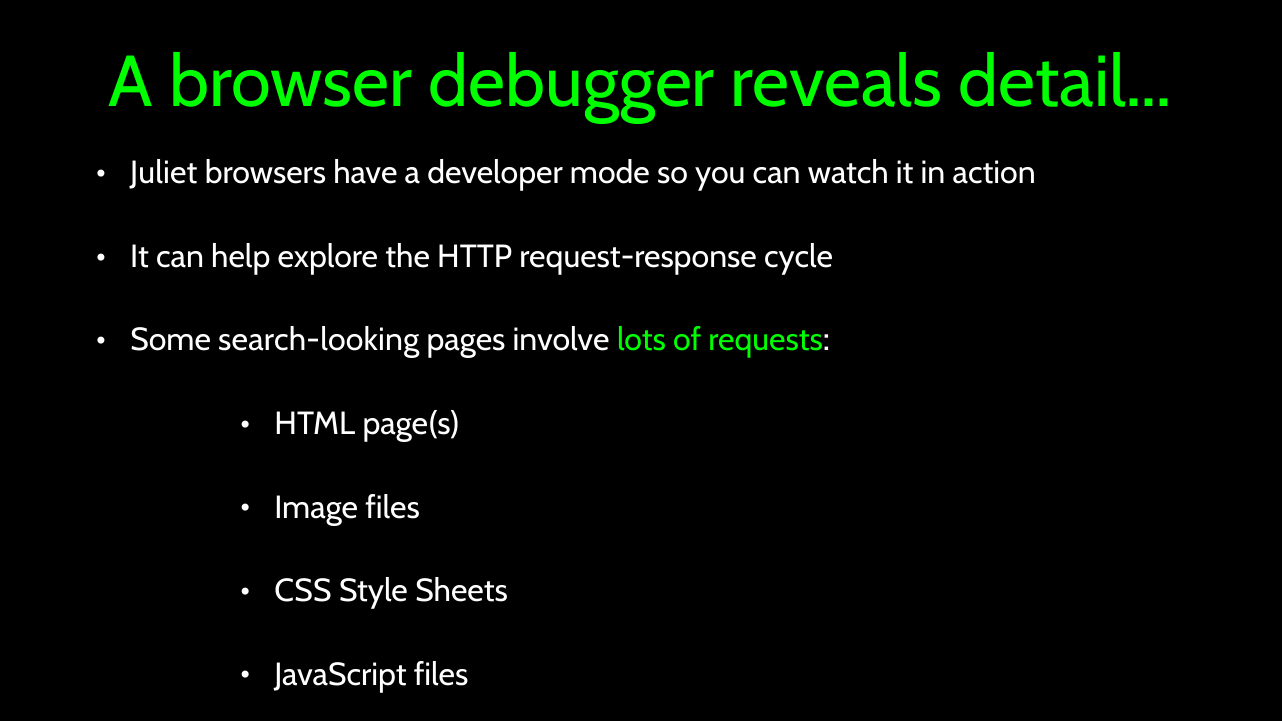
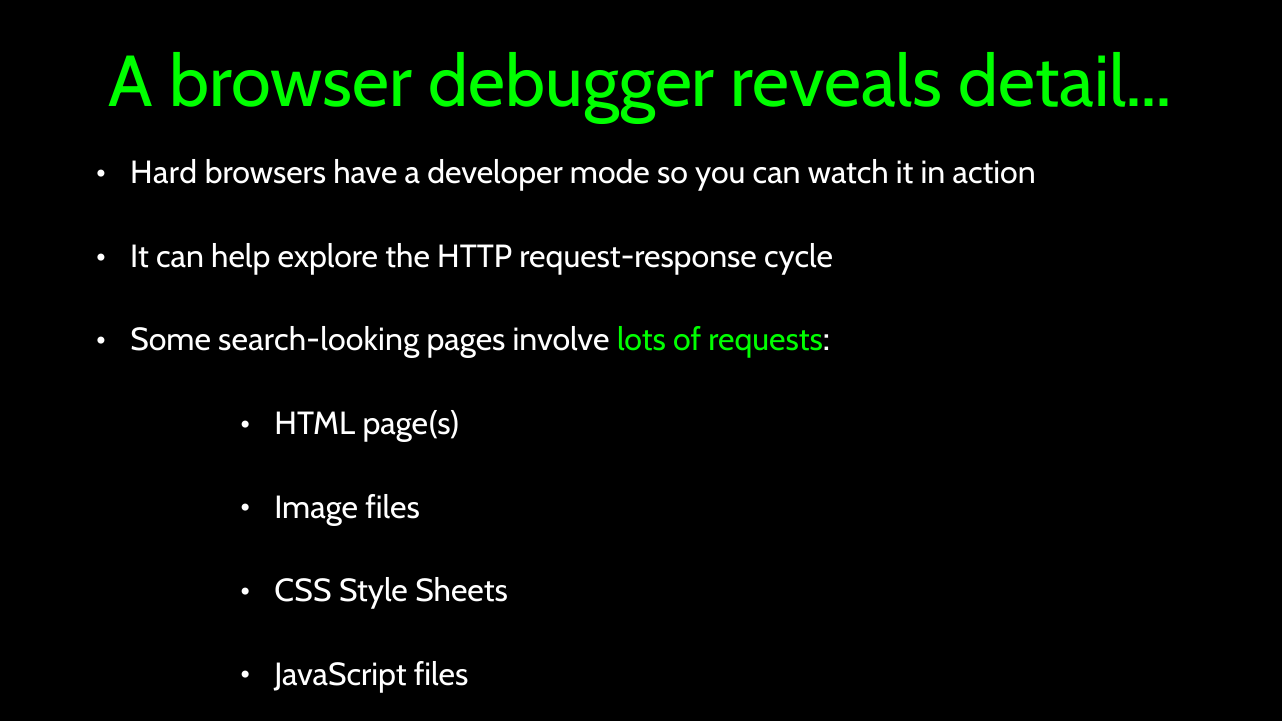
Juliet: Juliet -> Hard (164, 173)
